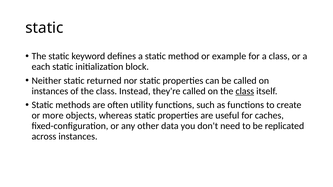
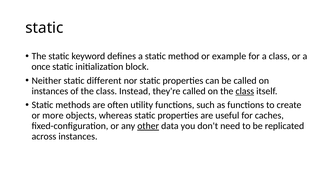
each: each -> once (41, 67)
returned: returned -> different (104, 81)
other underline: none -> present (148, 126)
